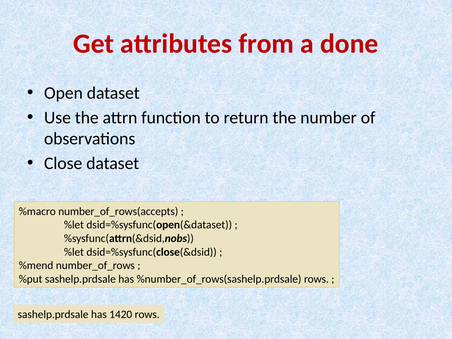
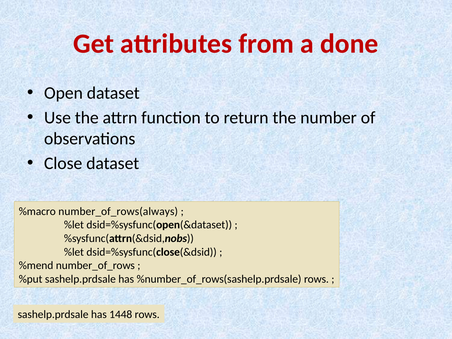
number_of_rows(accepts: number_of_rows(accepts -> number_of_rows(always (118, 211)
1420: 1420 -> 1448 (121, 315)
